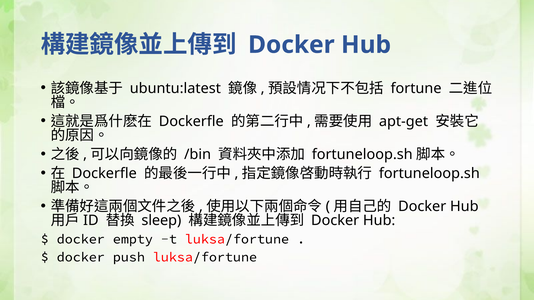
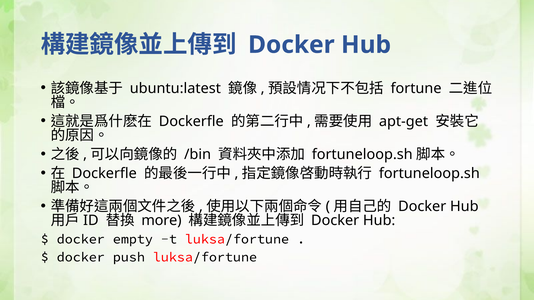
sleep: sleep -> more (161, 221)
